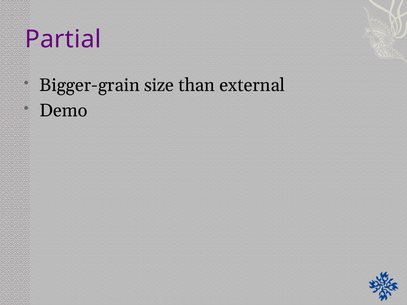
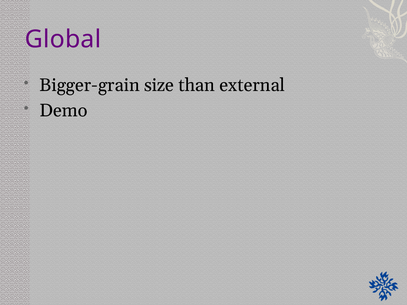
Partial: Partial -> Global (63, 39)
